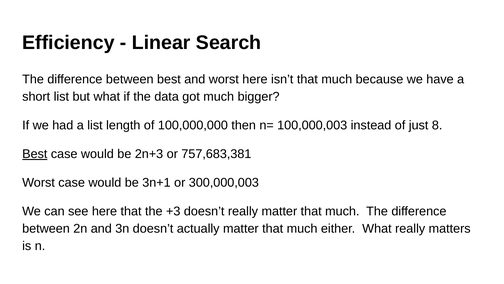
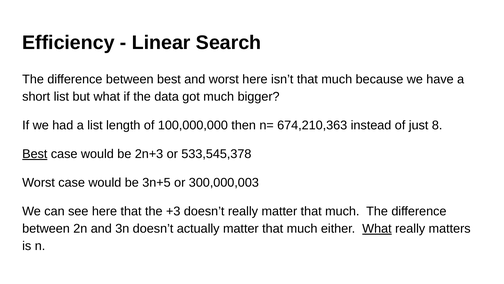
100,000,003: 100,000,003 -> 674,210,363 (312, 125)
757,683,381: 757,683,381 -> 533,545,378 (216, 154)
3n+1: 3n+1 -> 3n+5 (156, 182)
What underline: none -> present (377, 228)
